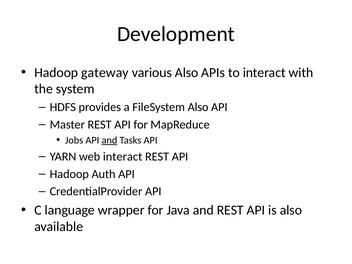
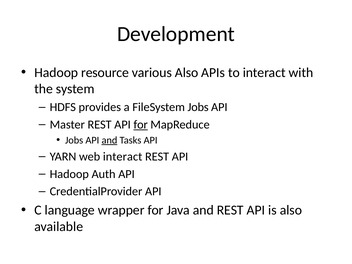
gateway: gateway -> resource (105, 73)
FileSystem Also: Also -> Jobs (198, 107)
for underline: none -> present (141, 125)
